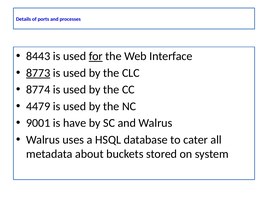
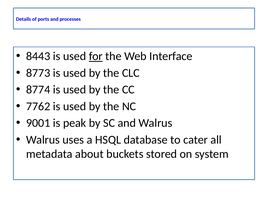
8773 underline: present -> none (38, 73)
4479: 4479 -> 7762 (38, 106)
have: have -> peak (75, 123)
